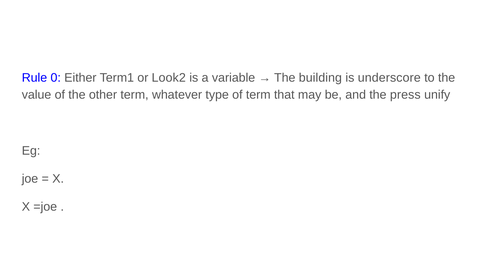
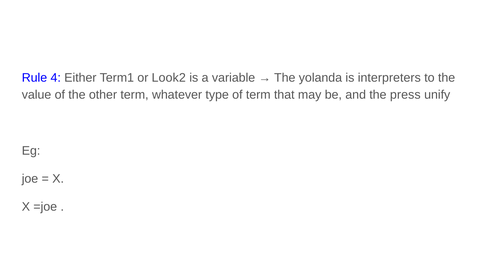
0: 0 -> 4 (56, 78)
building: building -> yolanda (320, 78)
underscore: underscore -> interpreters (389, 78)
